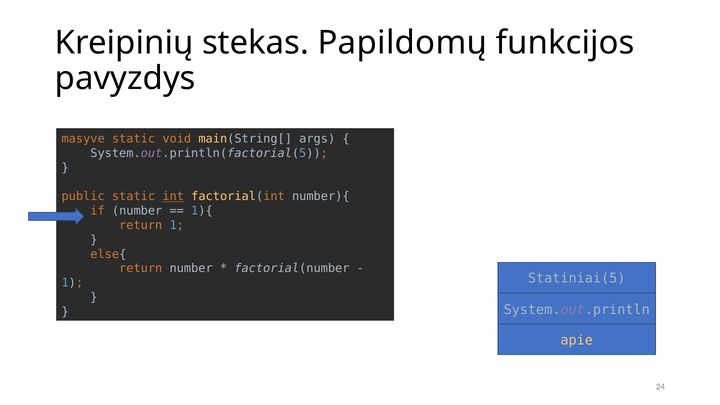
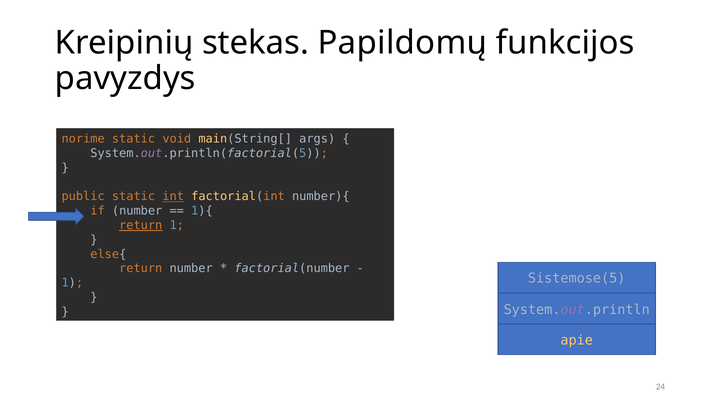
masyve: masyve -> norime (83, 139)
return underline: none -> present (141, 225)
Statiniai(5: Statiniai(5 -> Sistemose(5 (577, 278)
